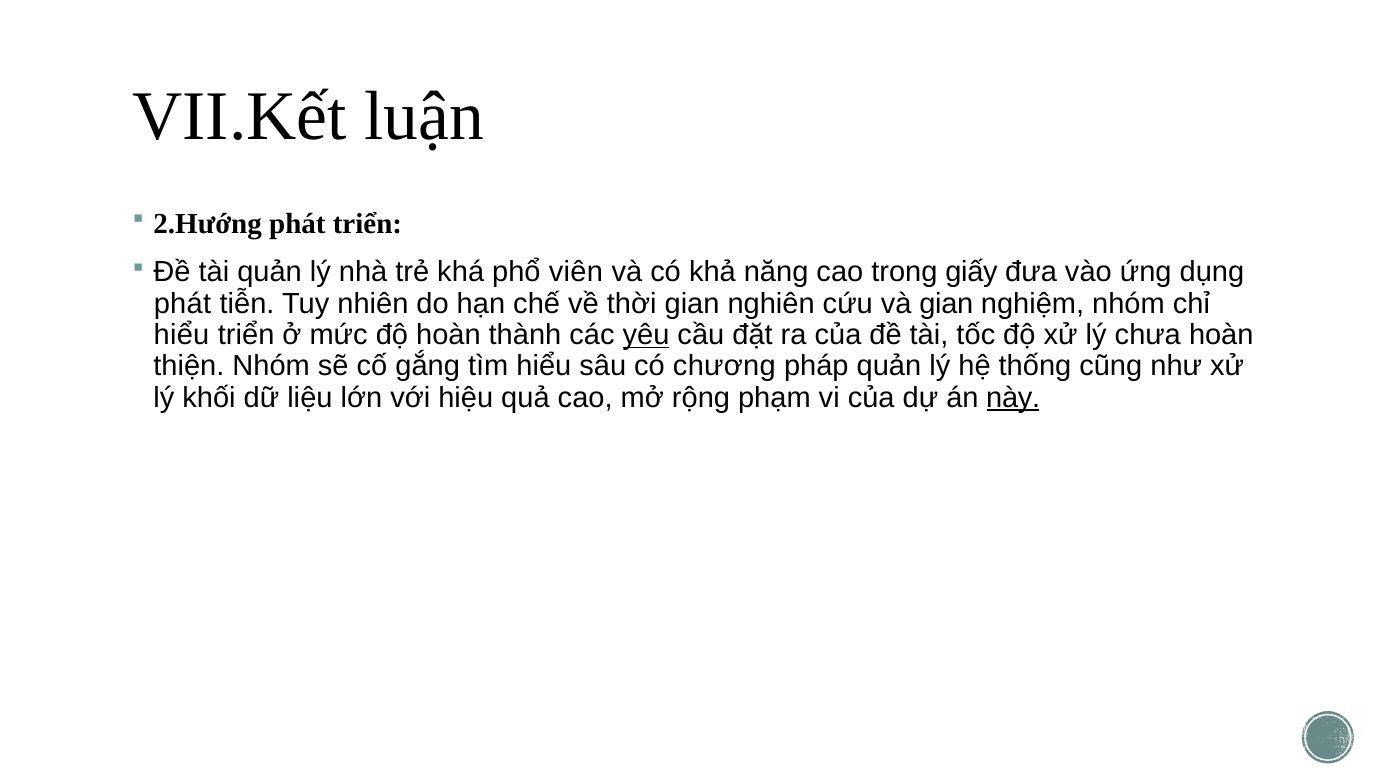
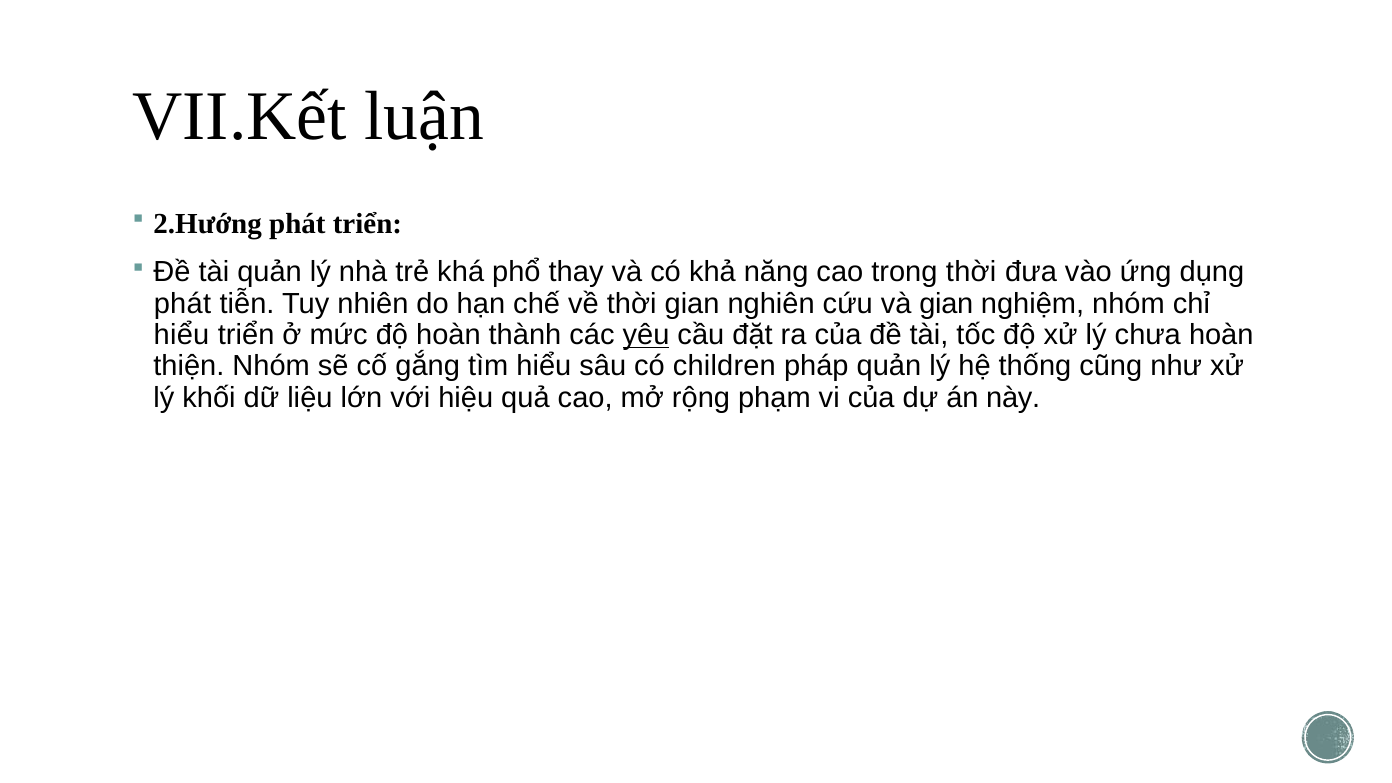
viên: viên -> thay (576, 272)
trong giấy: giấy -> thời (971, 272)
chương: chương -> children (724, 366)
này underline: present -> none (1013, 398)
